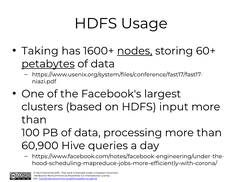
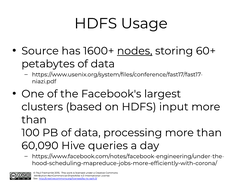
Taking: Taking -> Source (40, 51)
petabytes underline: present -> none (48, 64)
60,900: 60,900 -> 60,090 (40, 145)
